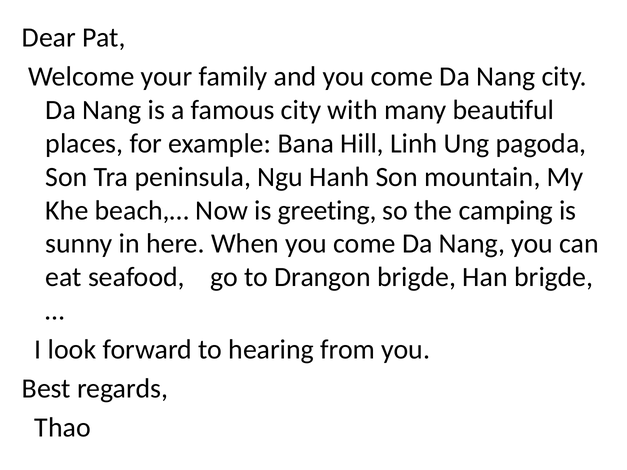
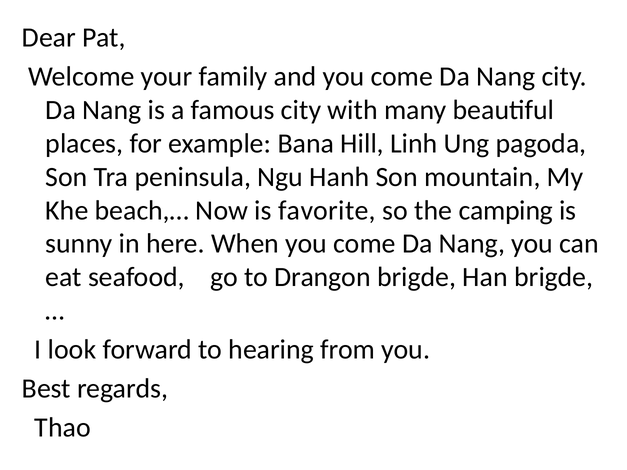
greeting: greeting -> favorite (327, 210)
